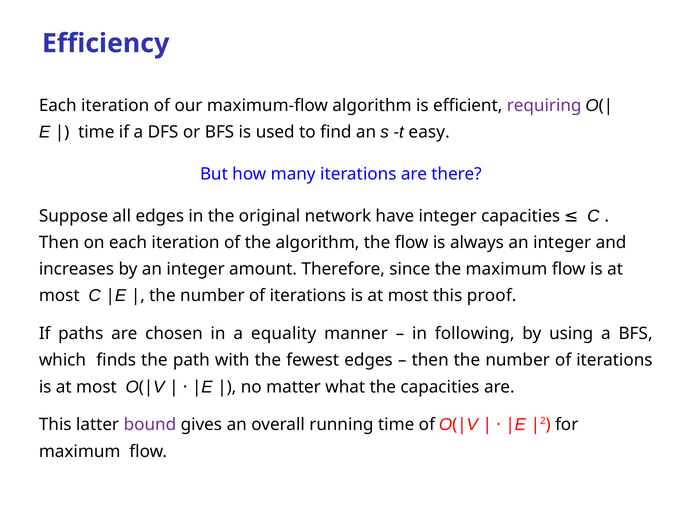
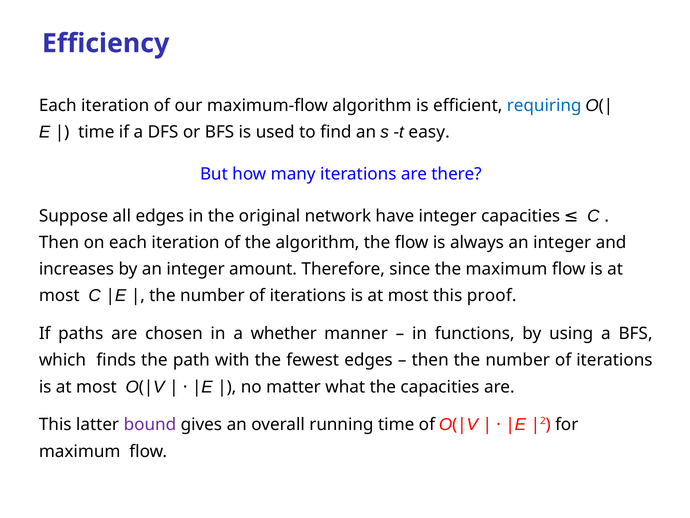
requiring colour: purple -> blue (544, 105)
equality: equality -> whether (284, 334)
following: following -> functions (475, 334)
